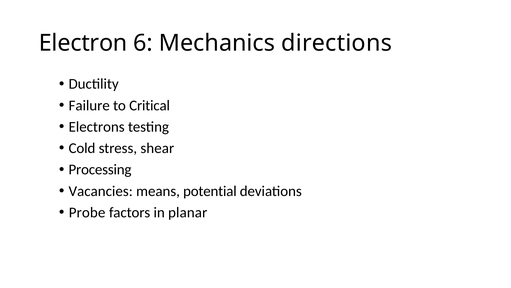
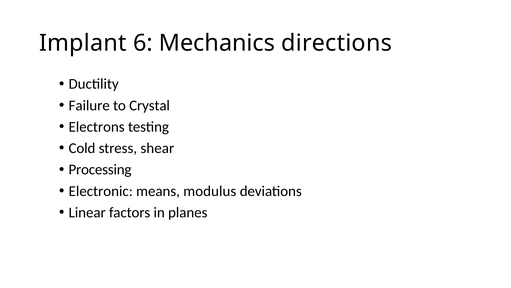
Electron: Electron -> Implant (83, 43)
Critical: Critical -> Crystal (150, 105)
Vacancies: Vacancies -> Electronic (101, 191)
potential: potential -> modulus (210, 191)
Probe: Probe -> Linear (87, 212)
planar: planar -> planes (188, 212)
